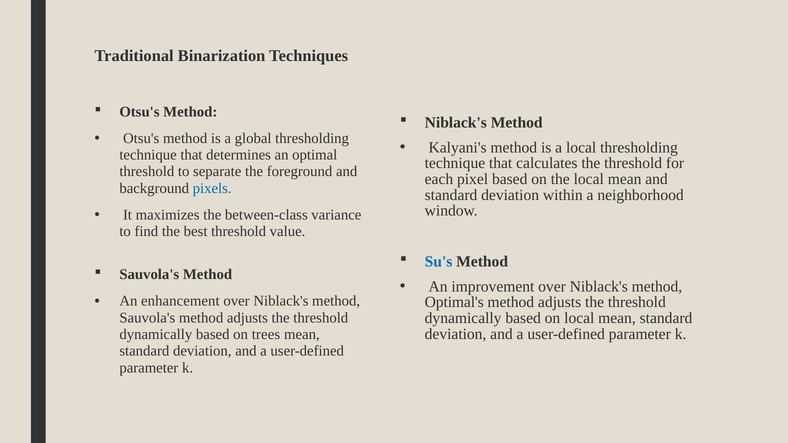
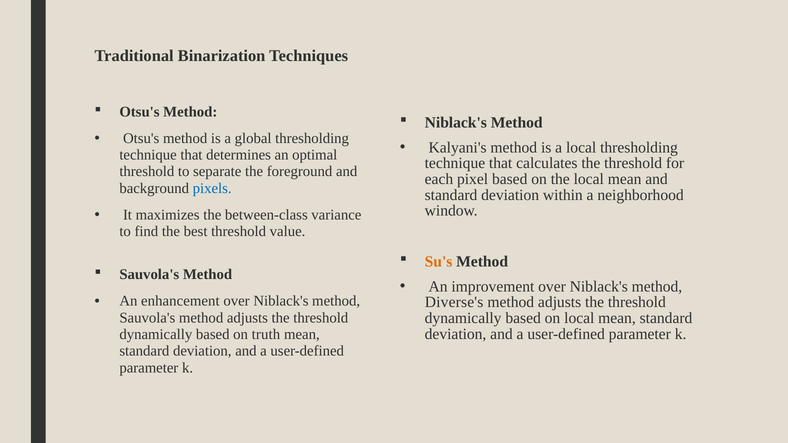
Su's colour: blue -> orange (439, 262)
Optimal's: Optimal's -> Diverse's (454, 302)
trees: trees -> truth (266, 335)
